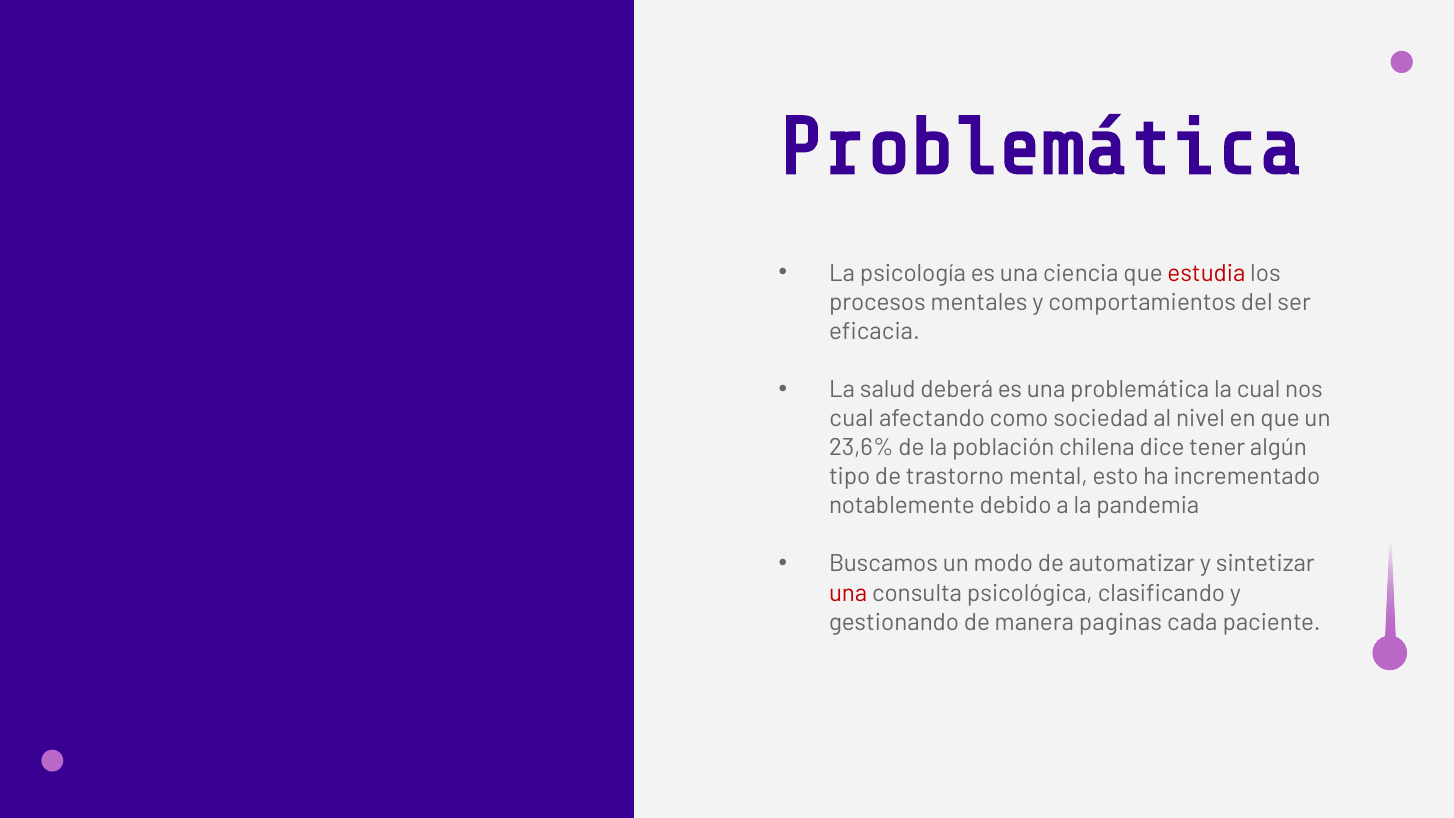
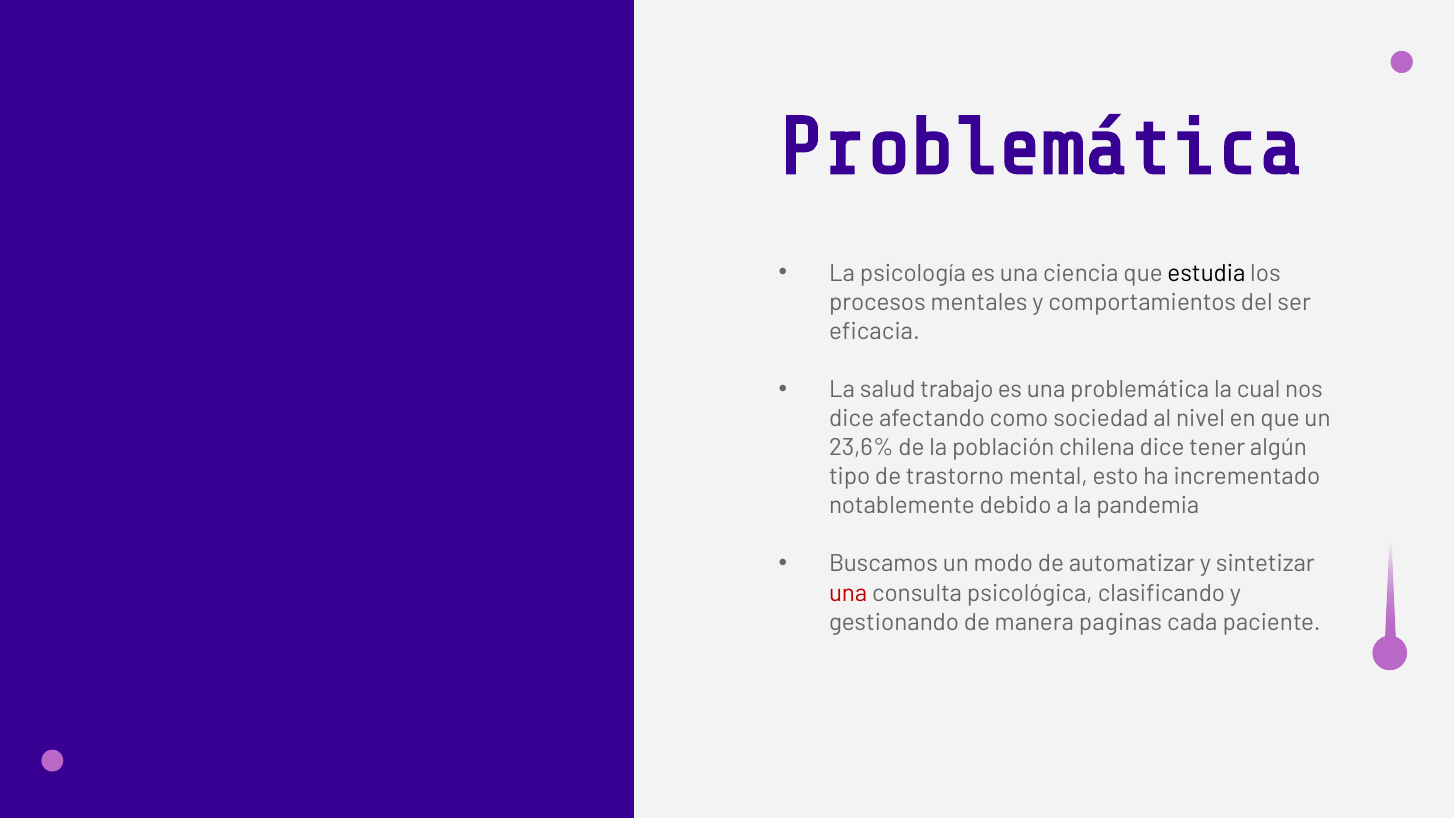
estudia colour: red -> black (1206, 273)
deberá: deberá -> trabajo (957, 389)
cual: cual -> dice (852, 418)
